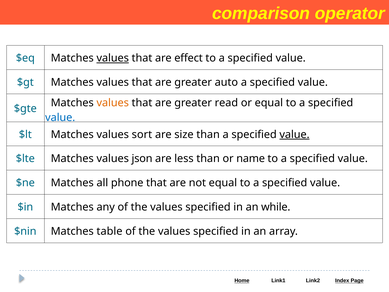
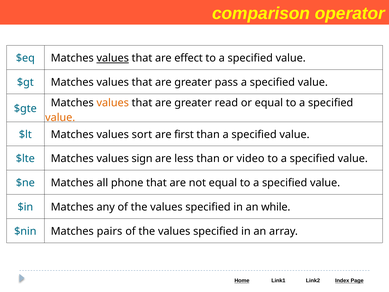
auto: auto -> pass (226, 82)
value colour: blue -> orange (60, 118)
size: size -> first (184, 134)
value underline: present -> none (294, 134)
json: json -> sign (142, 159)
name: name -> video (251, 159)
table: table -> pairs (109, 231)
